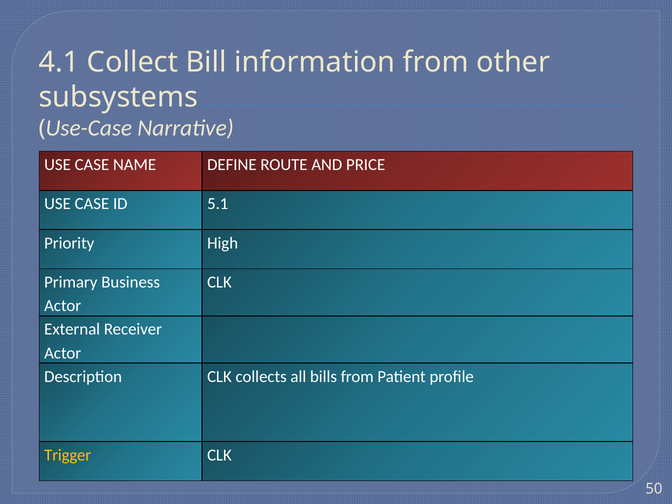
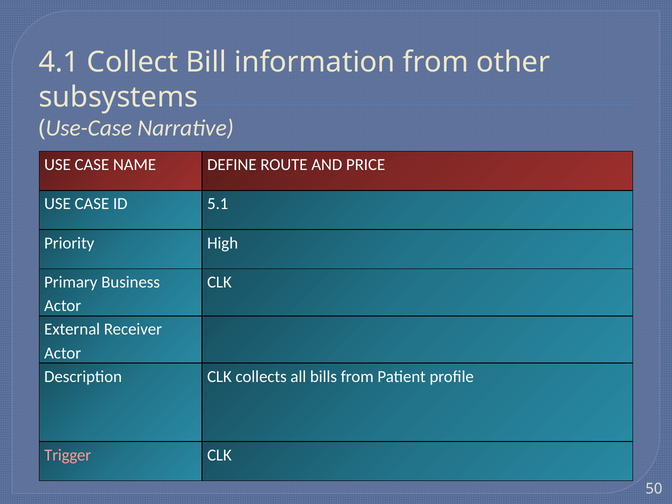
Trigger colour: yellow -> pink (68, 455)
